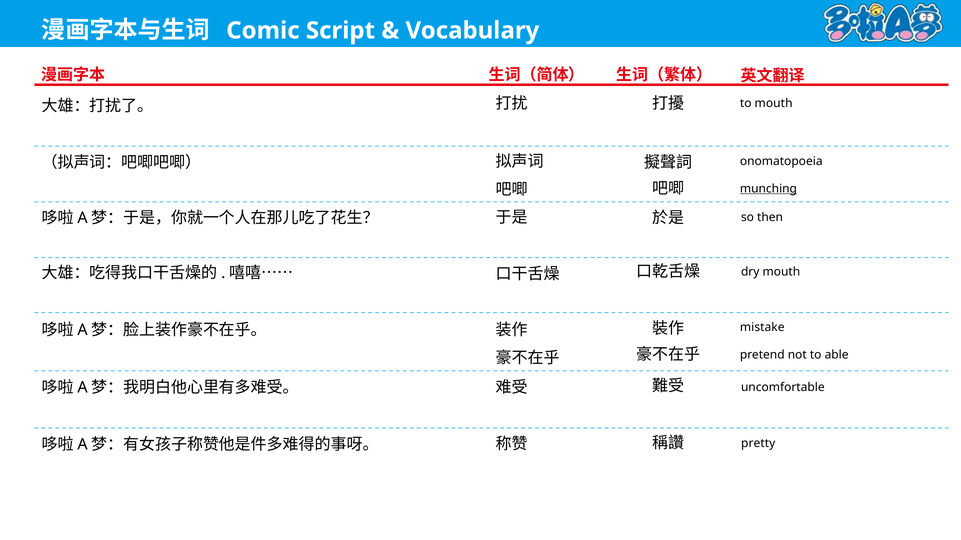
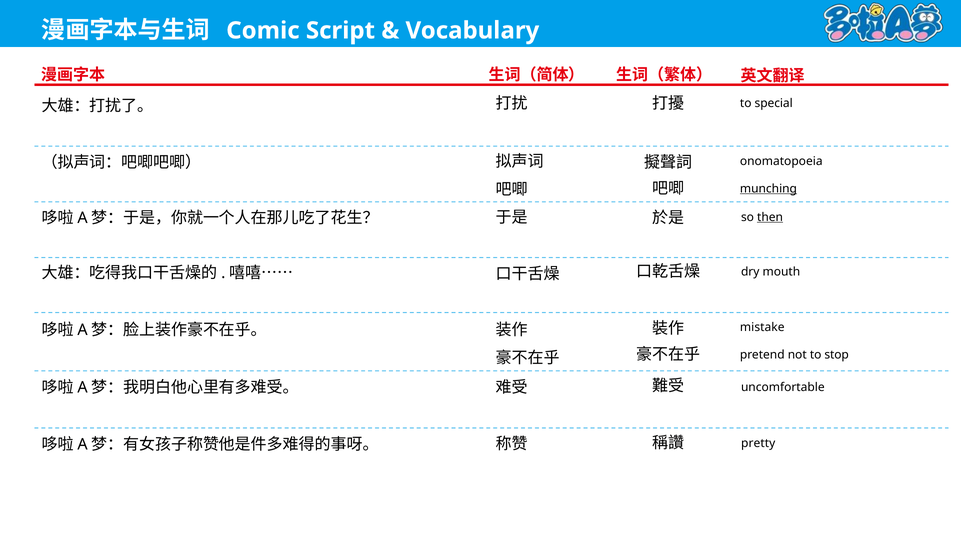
to mouth: mouth -> special (774, 104)
then underline: none -> present (770, 217)
able: able -> stop (837, 355)
